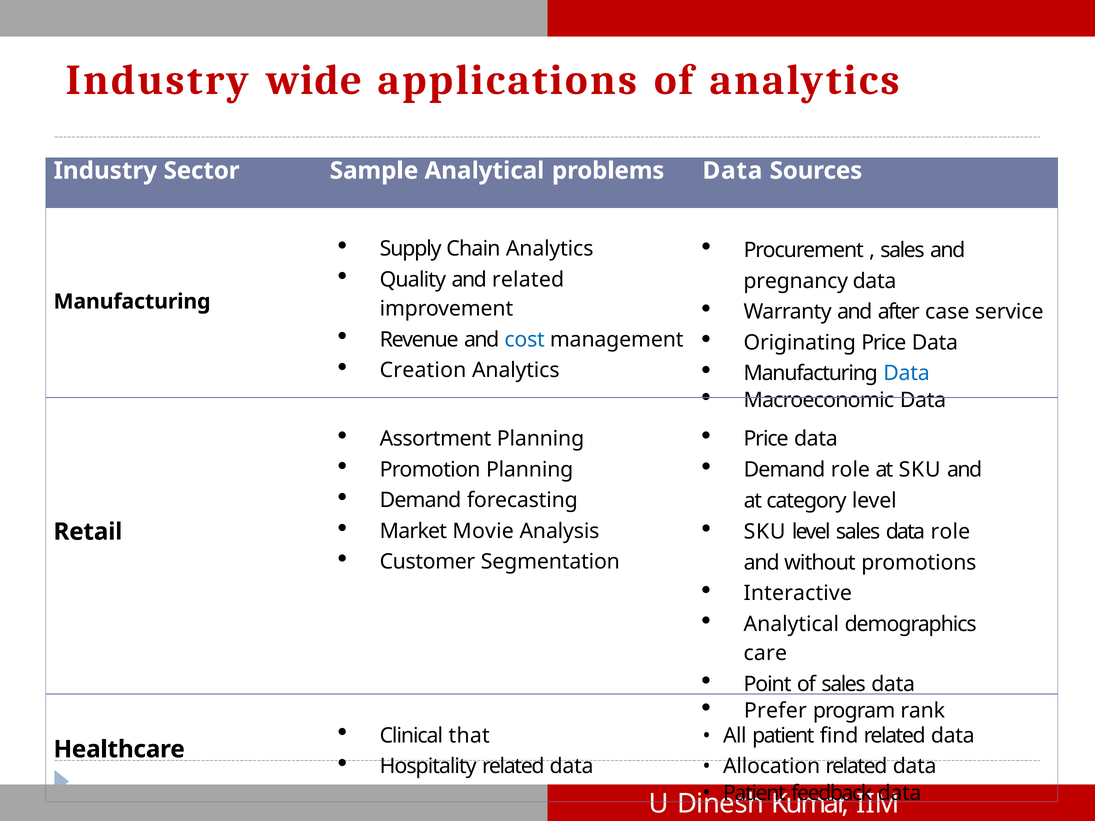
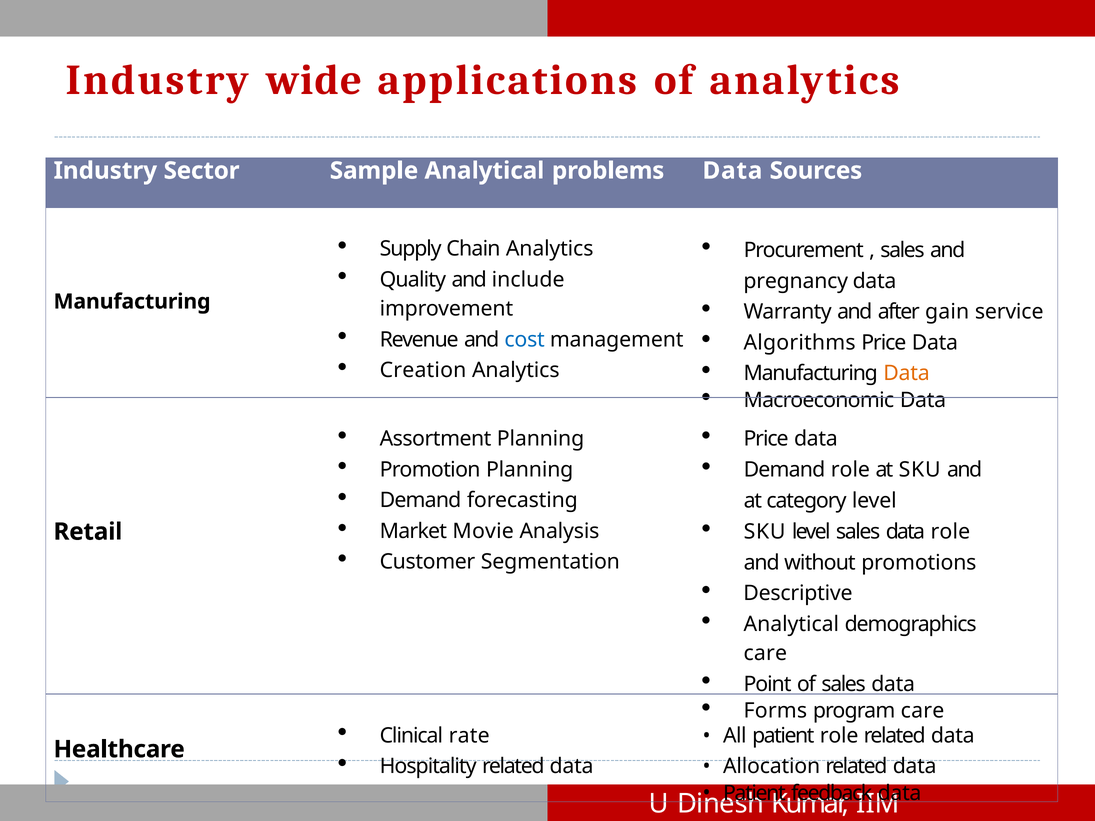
and related: related -> include (528, 280)
case: case -> gain (947, 312)
Originating: Originating -> Algorithms (800, 343)
Data colour: blue -> orange (907, 373)
Interactive: Interactive -> Descriptive (798, 594)
Prefer: Prefer -> Forms (775, 711)
program rank: rank -> care (923, 711)
that: that -> rate (469, 736)
patient find: find -> role (839, 736)
